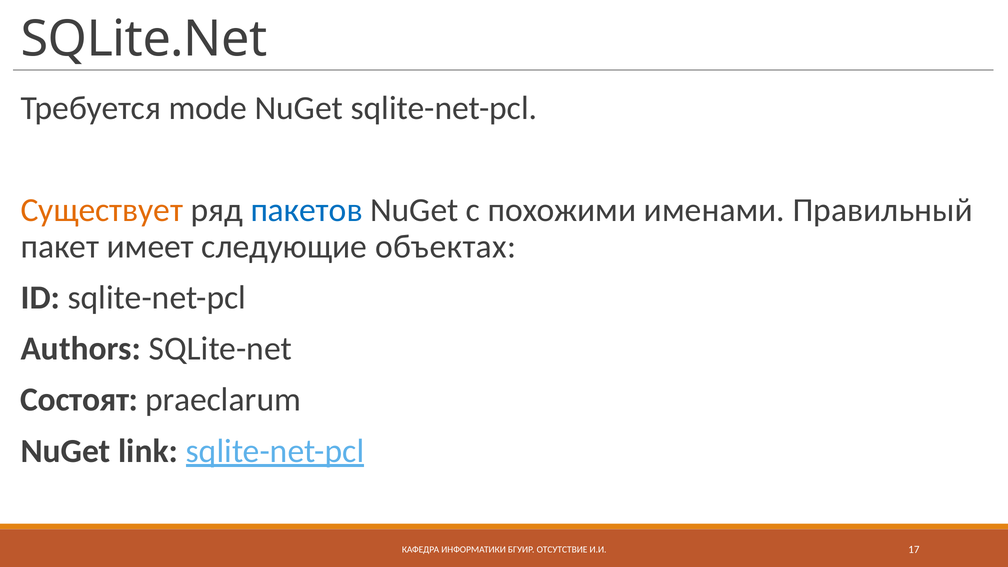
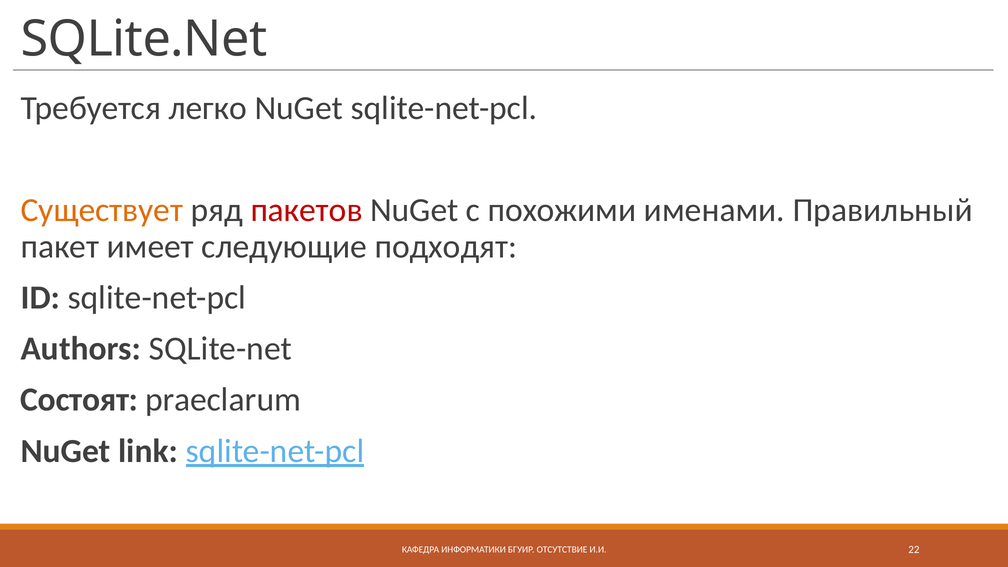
mode: mode -> легко (208, 108)
пакетов colour: blue -> red (307, 210)
объектах: объектах -> подходят (446, 247)
17: 17 -> 22 (914, 550)
